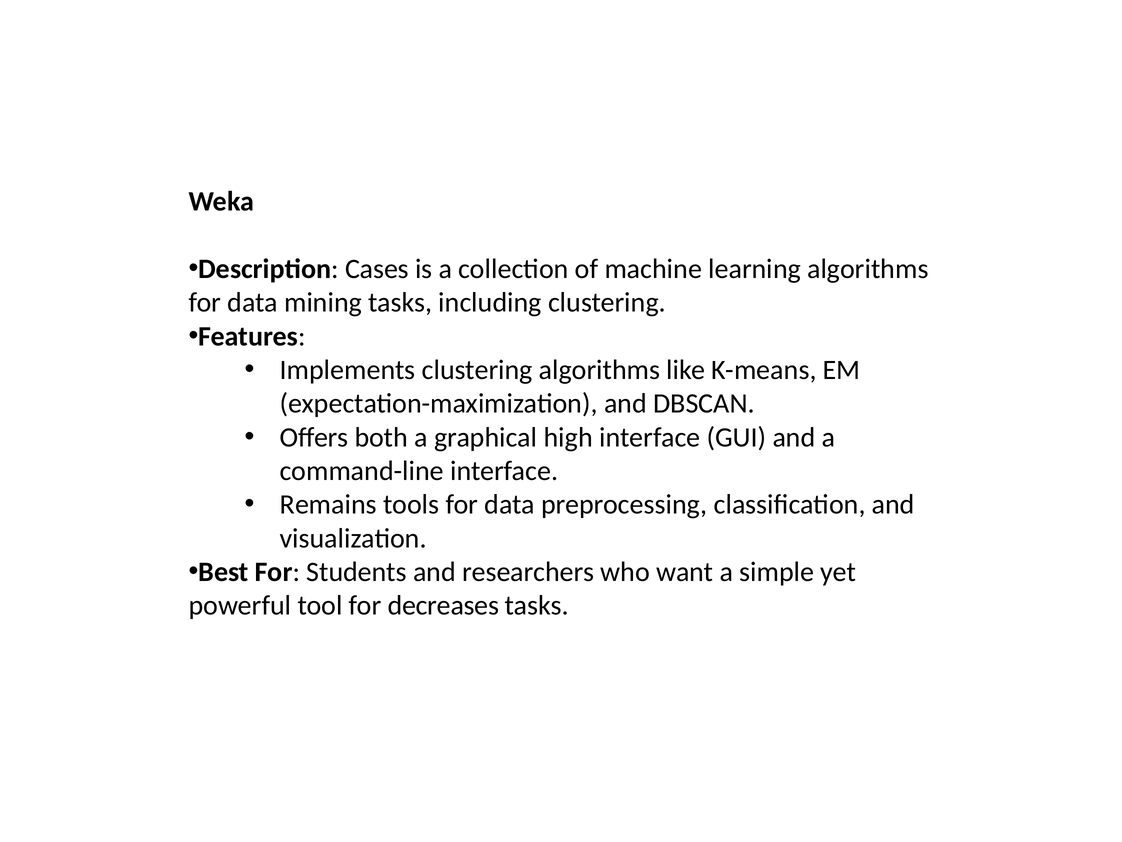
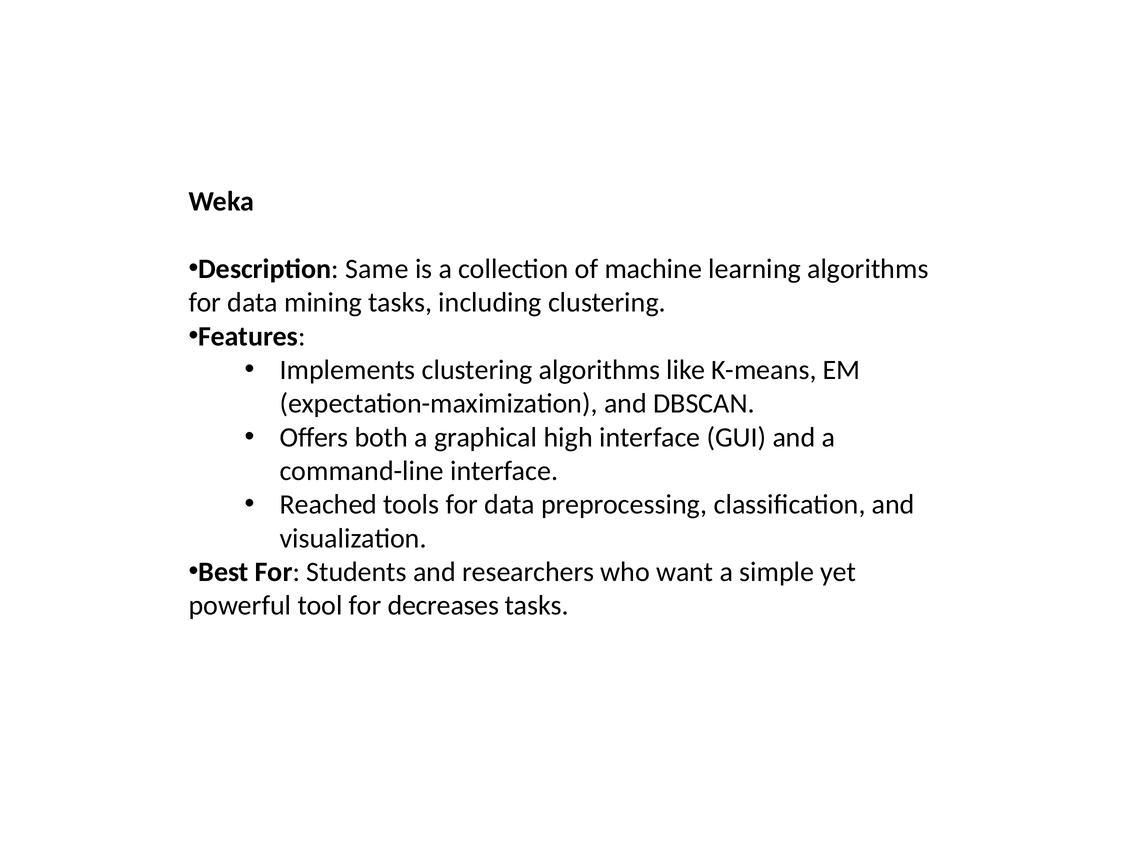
Cases: Cases -> Same (377, 269)
Remains: Remains -> Reached (328, 504)
